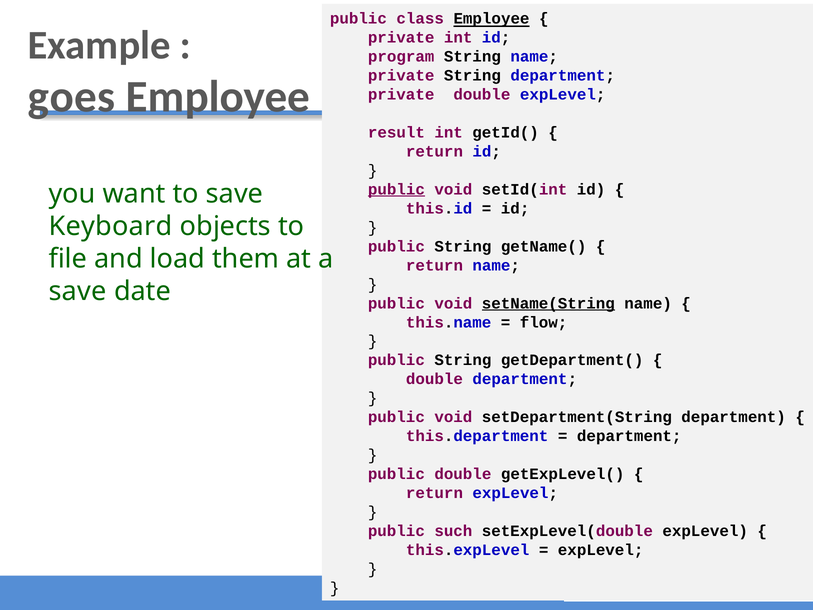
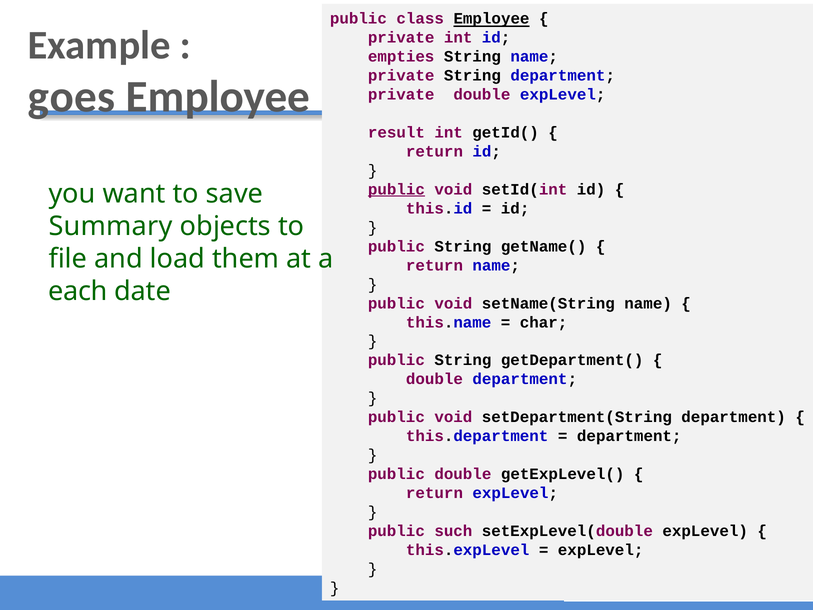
program: program -> empties (401, 56)
Keyboard: Keyboard -> Summary (111, 226)
save: save -> each (78, 291)
setName(String underline: present -> none (548, 303)
flow: flow -> char (544, 322)
